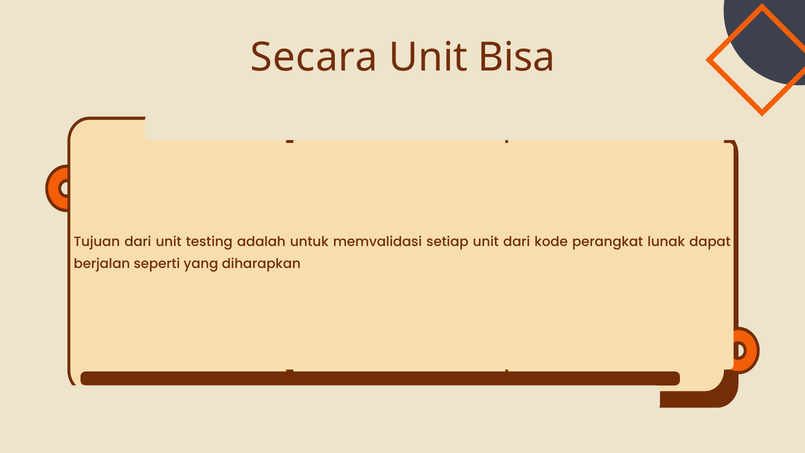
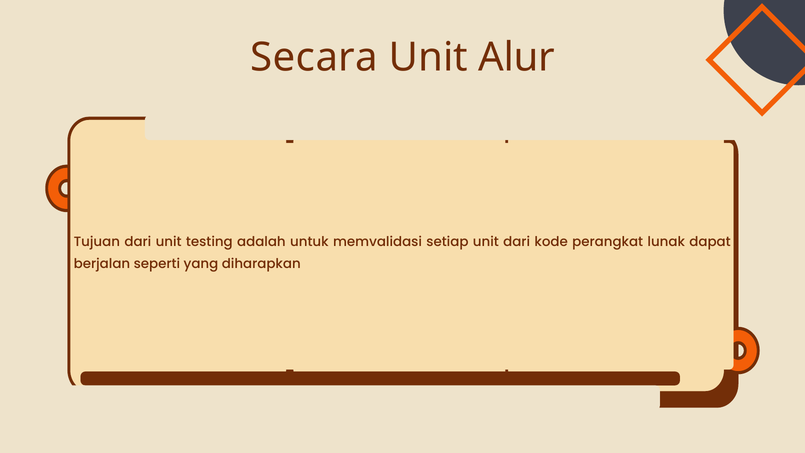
Bisa: Bisa -> Alur (517, 58)
